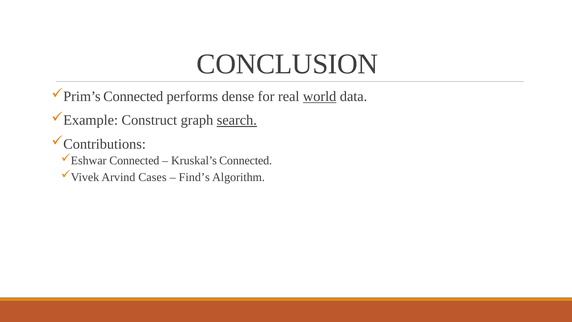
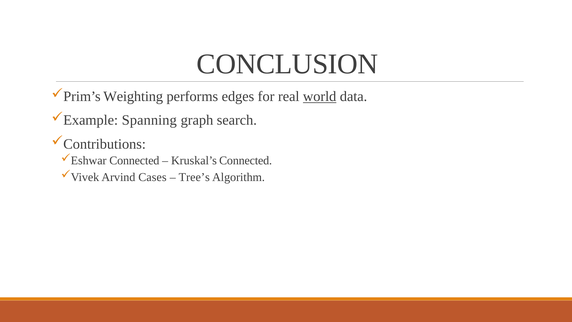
Connected: Connected -> Weighting (133, 96)
dense: dense -> edges (238, 96)
Construct: Construct -> Spanning (149, 120)
search underline: present -> none (237, 120)
Find’s: Find’s -> Tree’s (194, 177)
